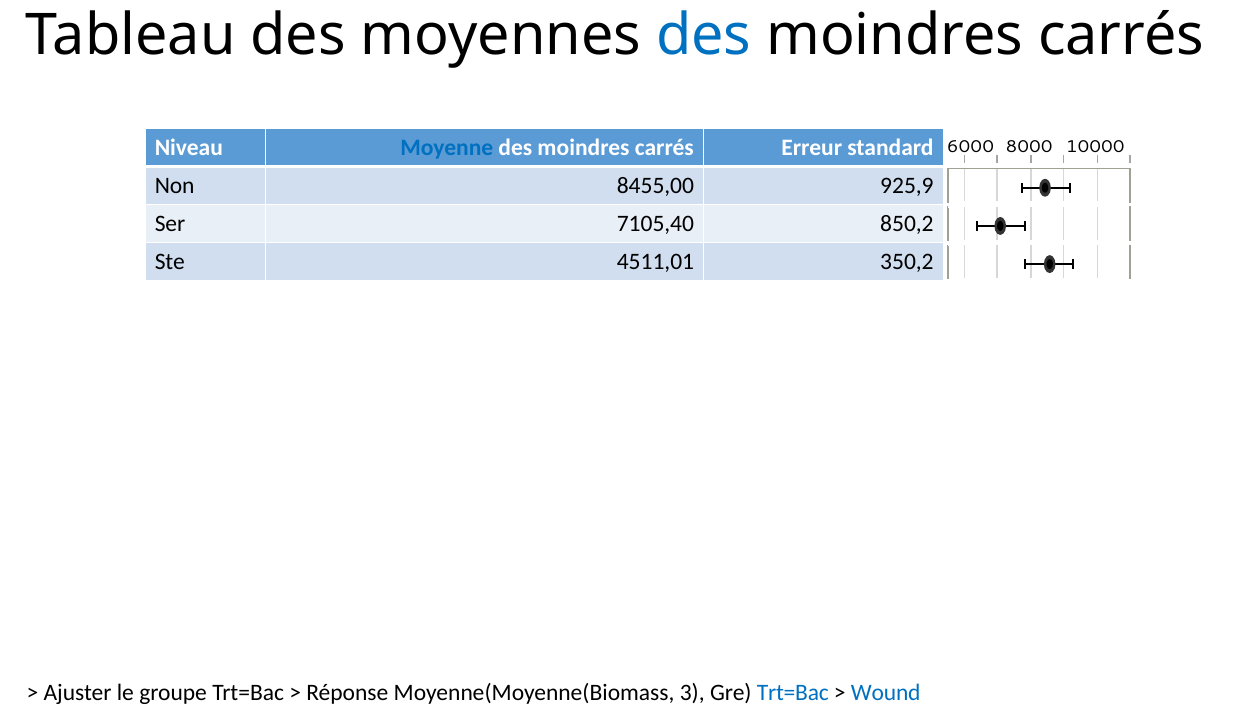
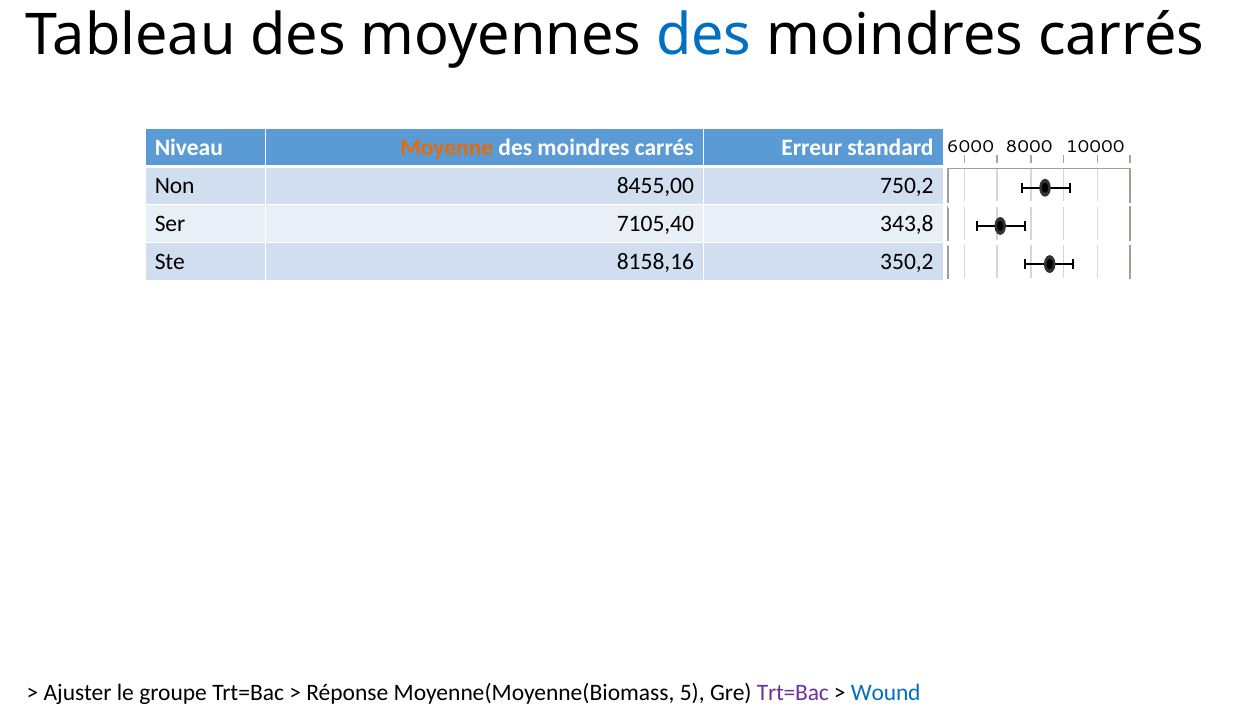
Moyenne colour: blue -> orange (447, 147)
925,9: 925,9 -> 750,2 (907, 186)
850,2: 850,2 -> 343,8 (907, 224)
4511,01: 4511,01 -> 8158,16 (655, 262)
3: 3 -> 5 (692, 693)
Trt=Bac colour: blue -> purple (793, 693)
